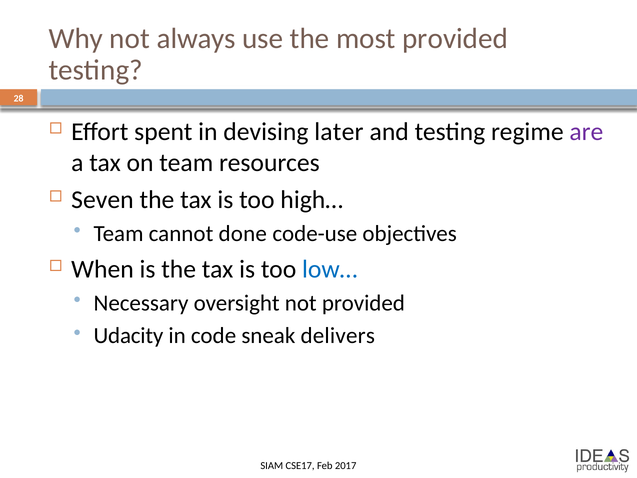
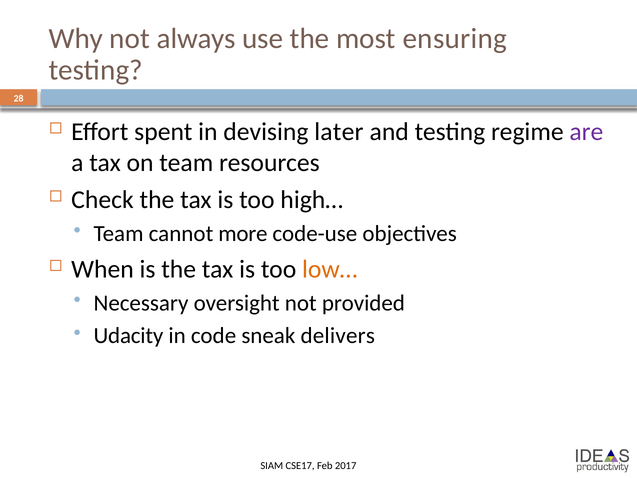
most provided: provided -> ensuring (455, 39)
Seven: Seven -> Check (102, 200)
done: done -> more (243, 234)
low… colour: blue -> orange (330, 269)
